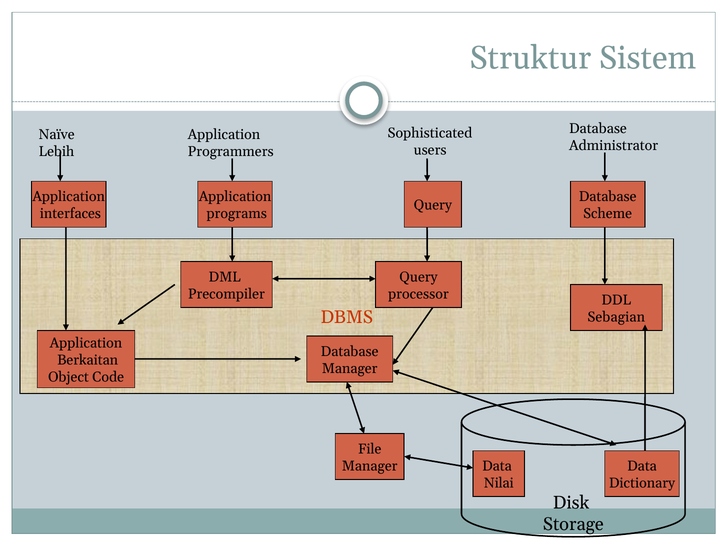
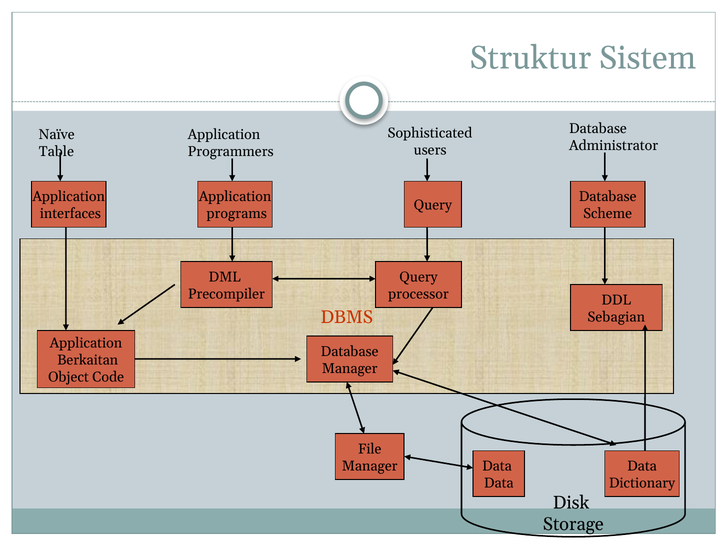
Lebih: Lebih -> Table (56, 151)
Nilai: Nilai -> Data (499, 483)
